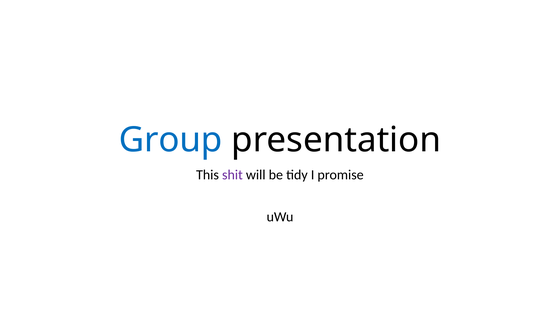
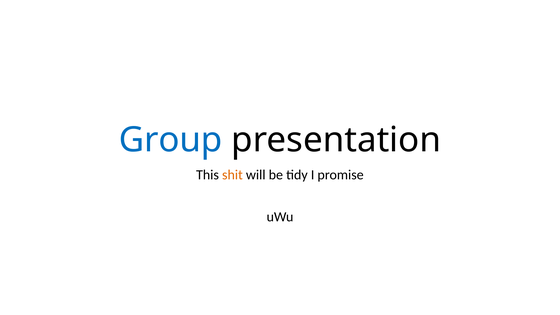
shit colour: purple -> orange (232, 175)
